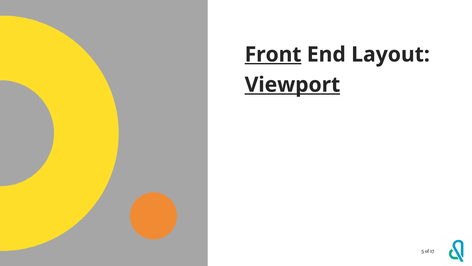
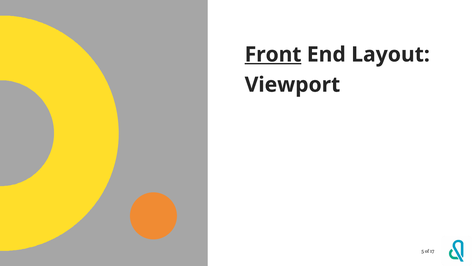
Viewport underline: present -> none (292, 85)
